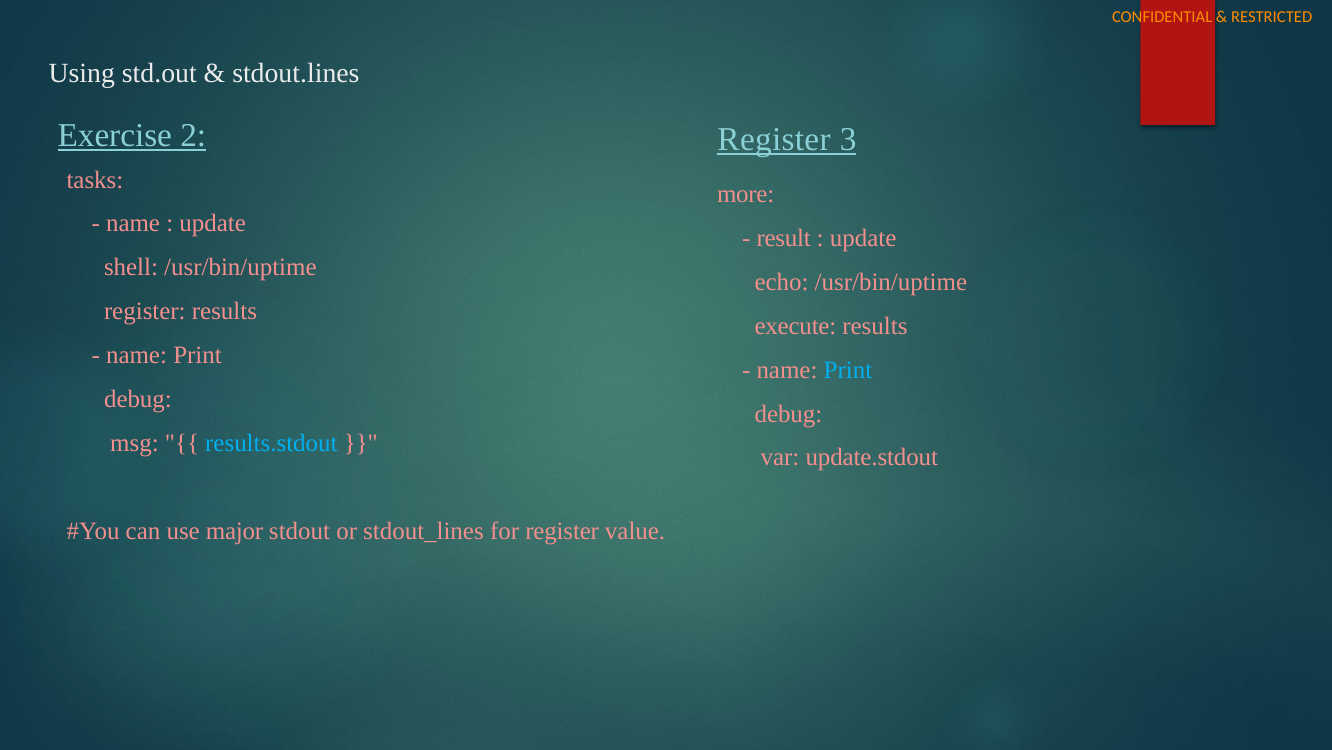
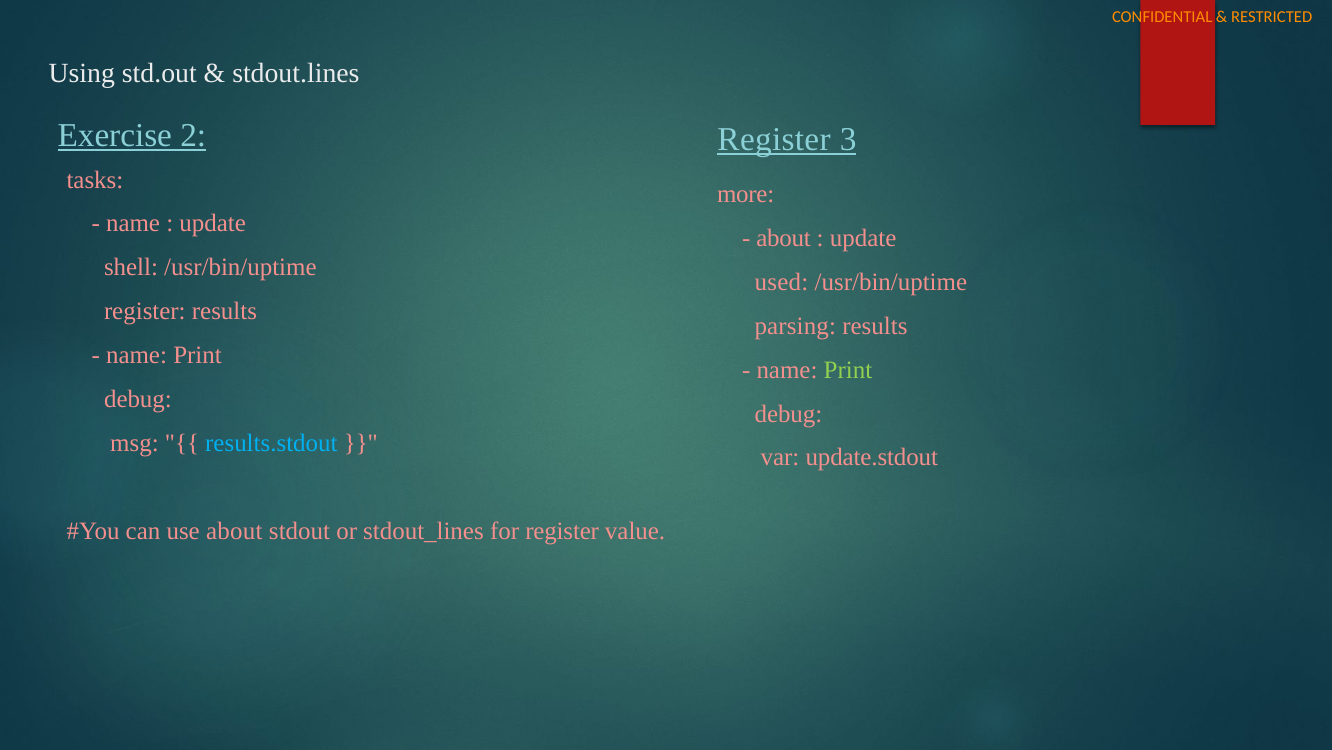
result: result -> about (784, 238)
echo: echo -> used (781, 282)
execute: execute -> parsing (795, 326)
Print colour: light blue -> light green (848, 369)
use major: major -> about (234, 530)
